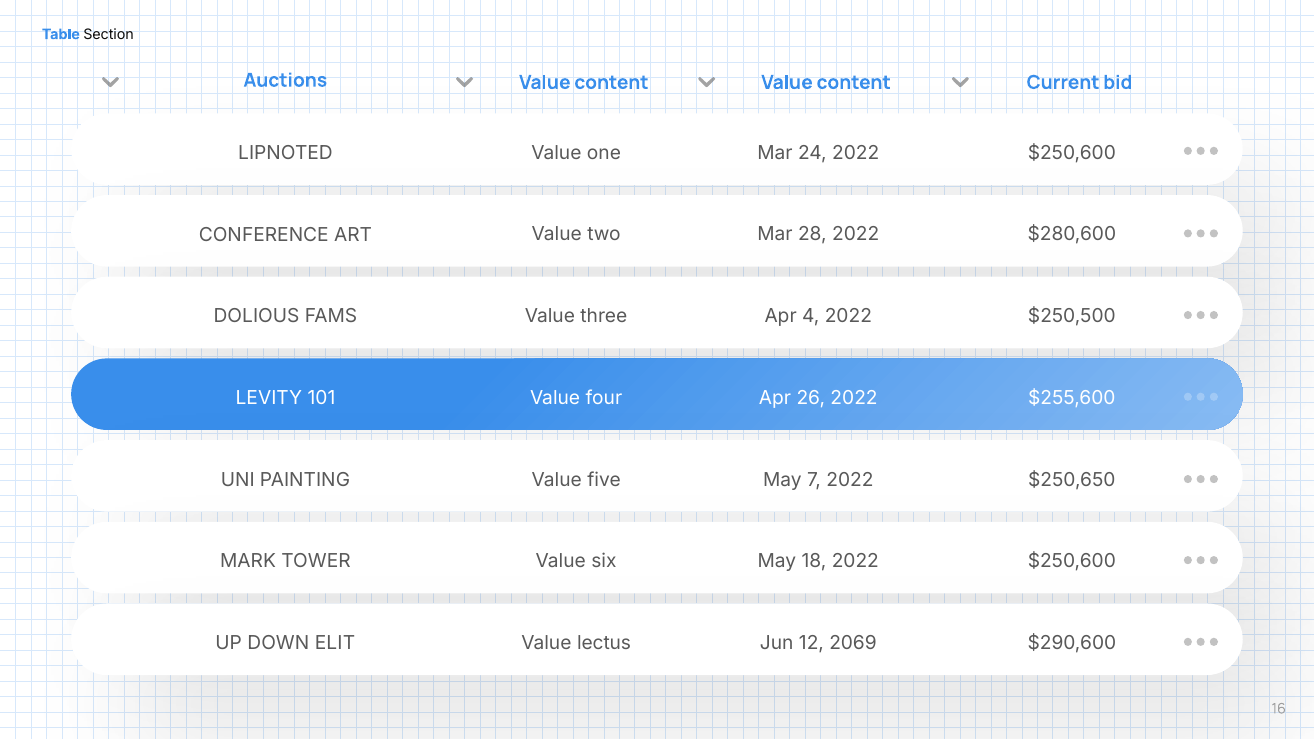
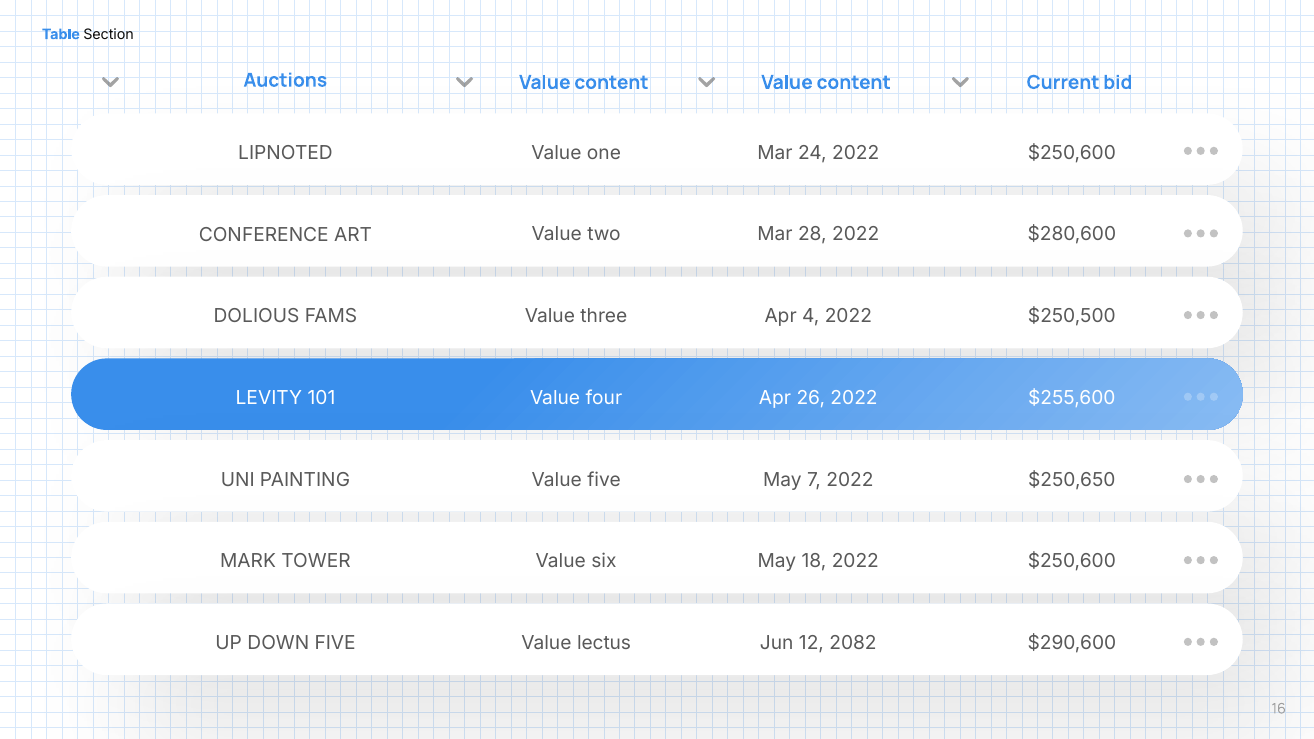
DOWN ELIT: ELIT -> FIVE (335, 643)
2069: 2069 -> 2082 (853, 643)
